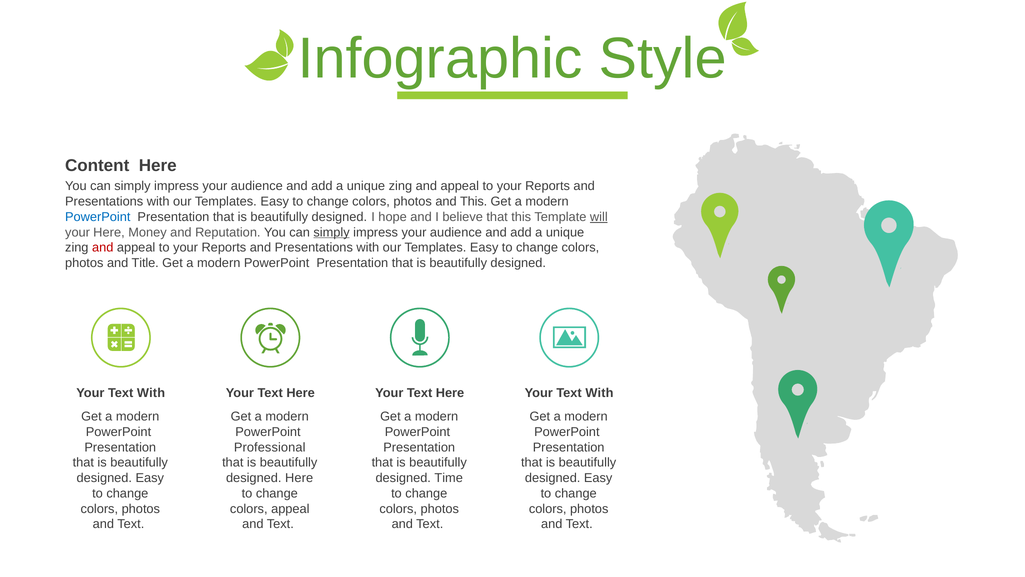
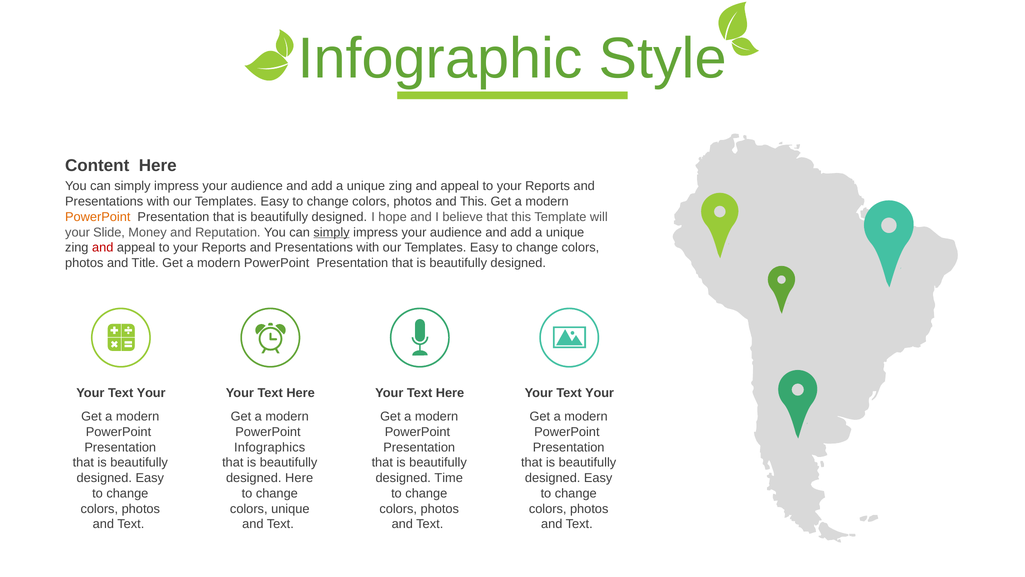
PowerPoint colour: blue -> orange (98, 217)
will underline: present -> none (599, 217)
your Here: Here -> Slide (109, 232)
With: With -> Your (151, 393)
With: With -> Your (600, 393)
Professional: Professional -> Infographics (270, 447)
colors appeal: appeal -> unique (290, 508)
